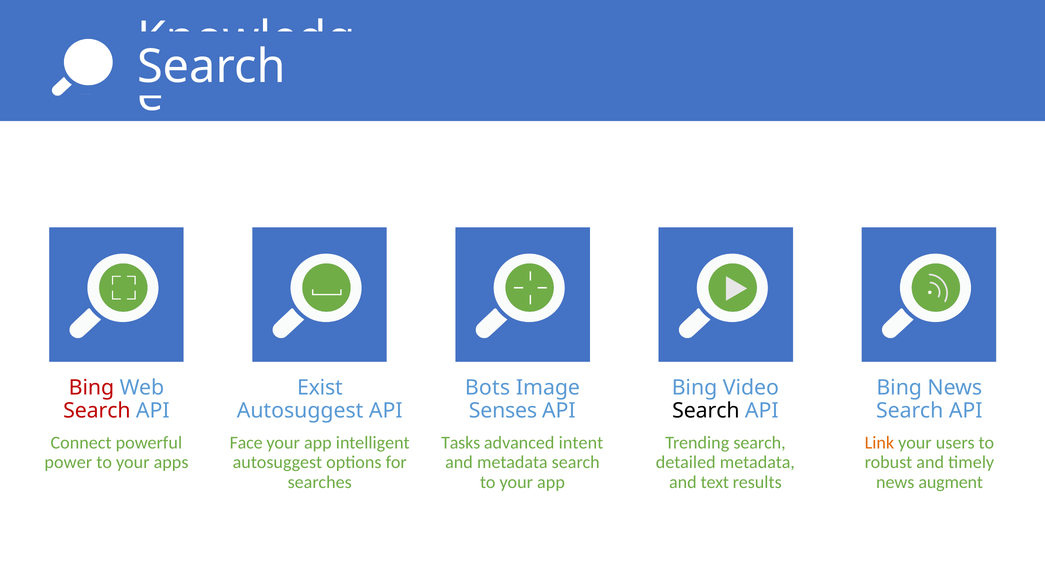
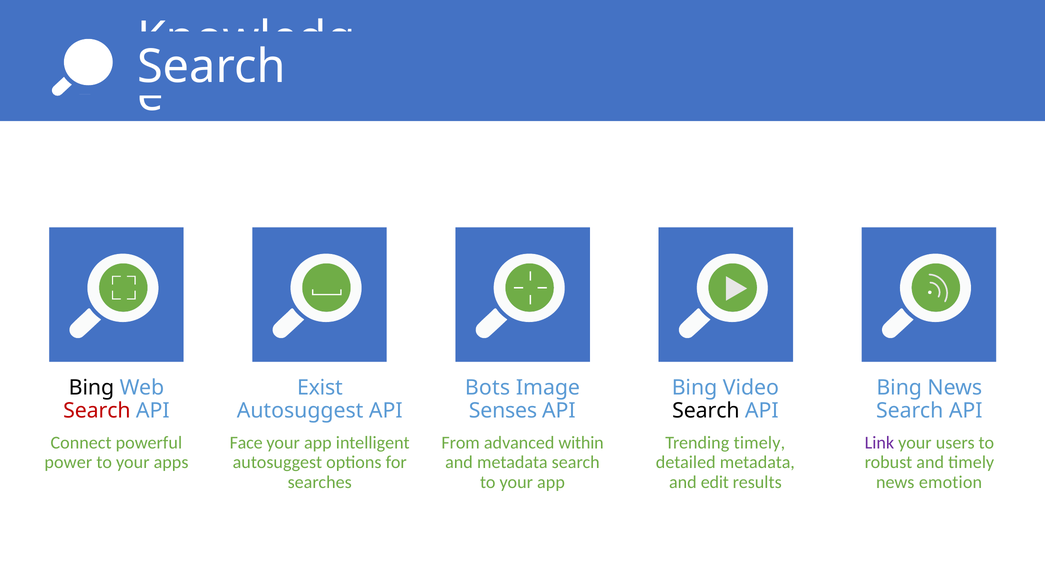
Bing colour: red -> black (91, 388)
Tasks: Tasks -> From (461, 443)
intent: intent -> within (581, 443)
Trending search: search -> timely (759, 443)
Link colour: orange -> purple (879, 443)
text: text -> edit (715, 482)
augment: augment -> emotion (950, 482)
